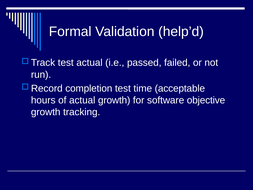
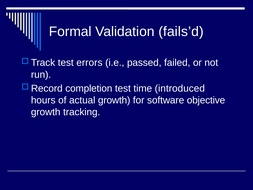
help’d: help’d -> fails’d (181, 32)
test actual: actual -> errors (89, 63)
acceptable: acceptable -> introduced (180, 88)
